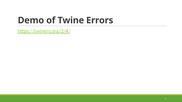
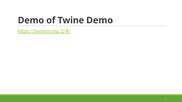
Twine Errors: Errors -> Demo (100, 20)
